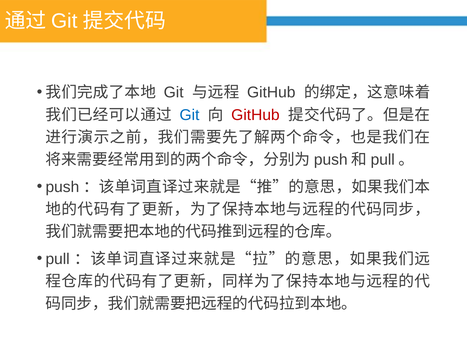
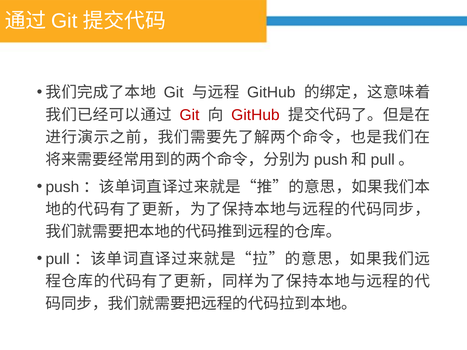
Git colour: blue -> red (189, 115)
